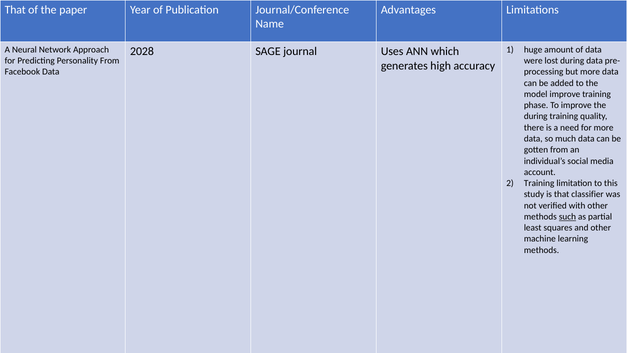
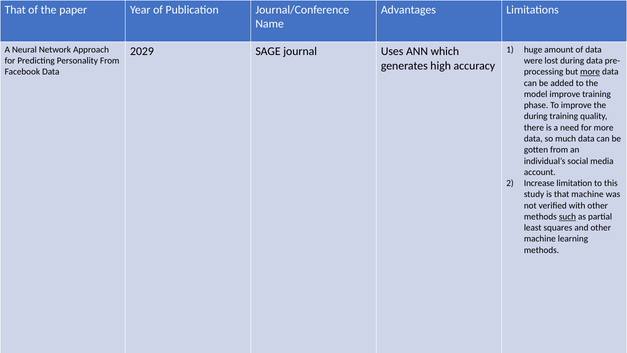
2028: 2028 -> 2029 (142, 51)
more underline: none -> present (590, 72)
Training: Training -> Increase (539, 183)
that classifier: classifier -> machine (587, 194)
